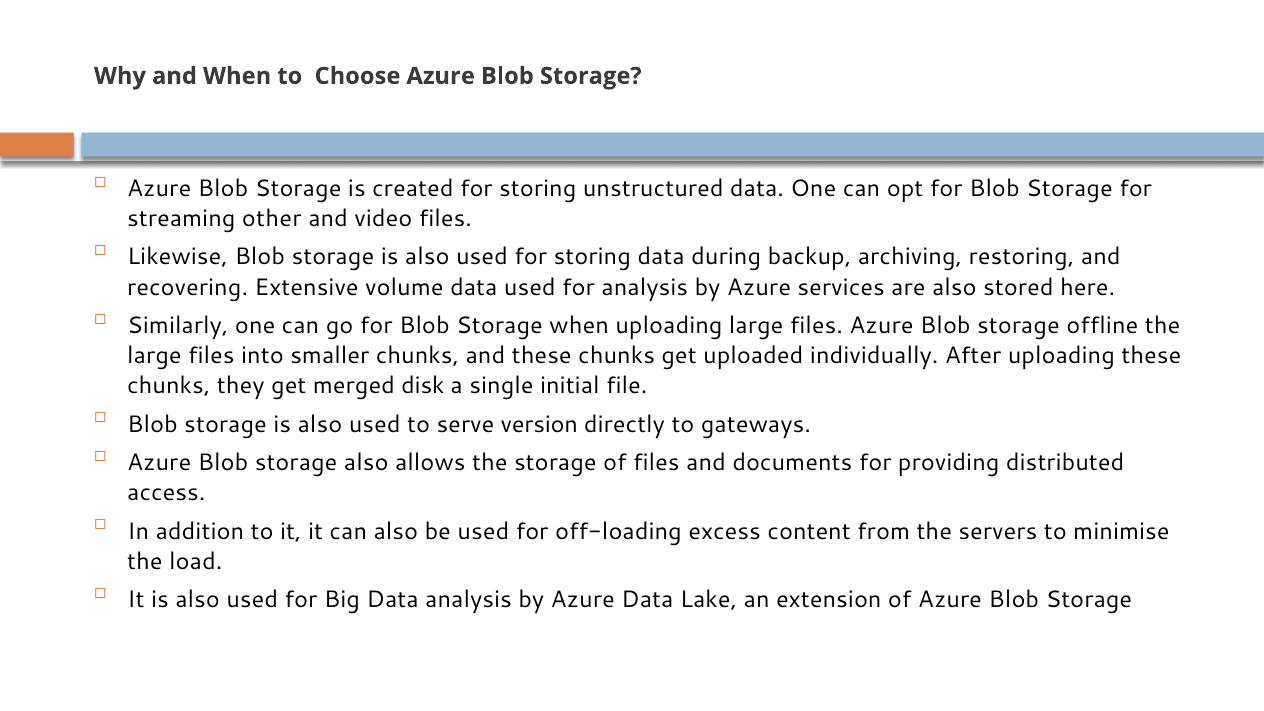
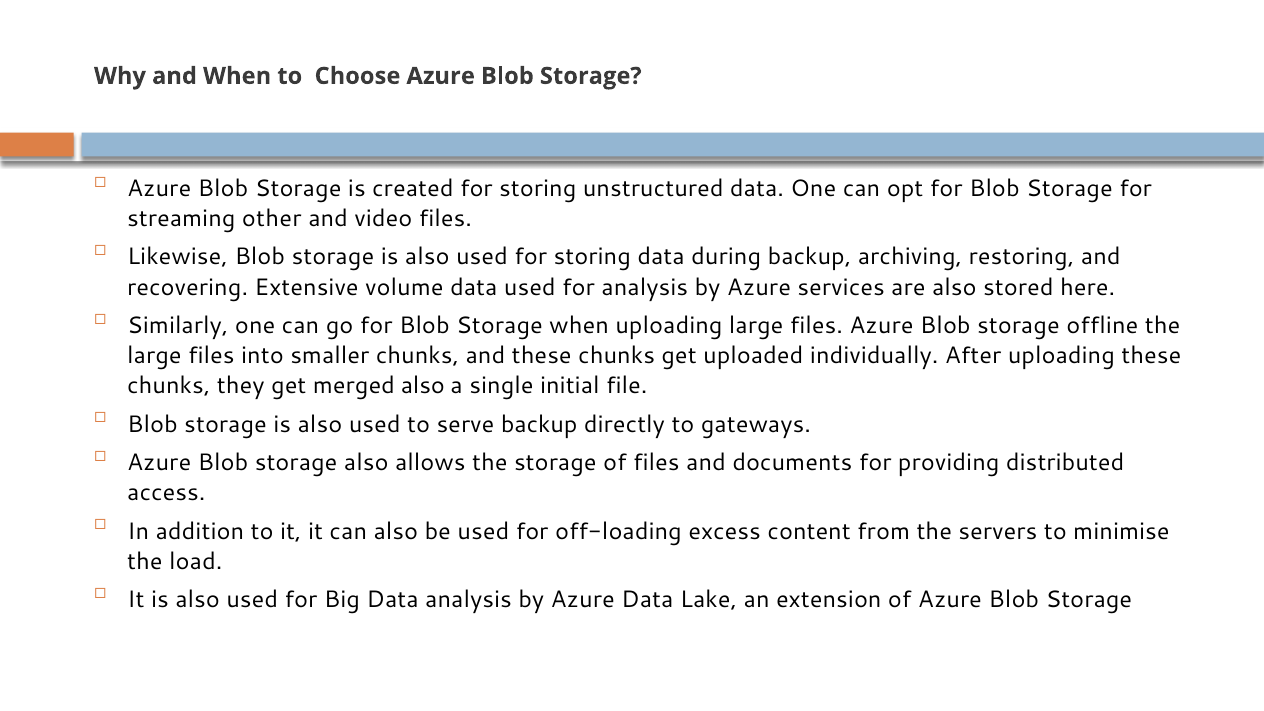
merged disk: disk -> also (423, 386)
serve version: version -> backup (539, 424)
